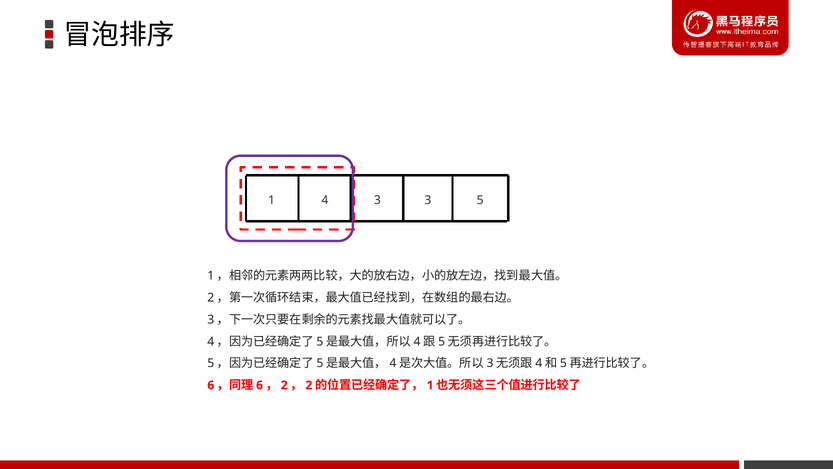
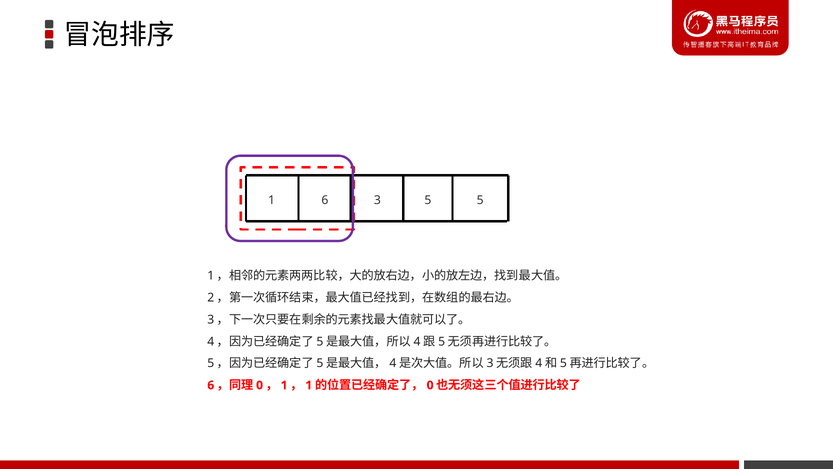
1 4: 4 -> 6 (325, 200)
3 3: 3 -> 5 (428, 200)
6: 6 -> 0 (260, 385)
2: 2 -> 1 (284, 385)
2: 2 -> 1 (309, 385)
1: 1 -> 0 (430, 385)
